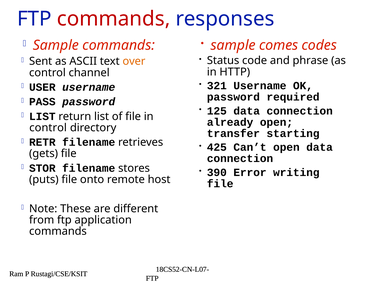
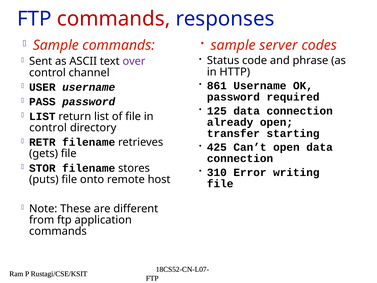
comes: comes -> server (279, 45)
over colour: orange -> purple (134, 61)
321: 321 -> 861 (217, 86)
390: 390 -> 310 (217, 172)
